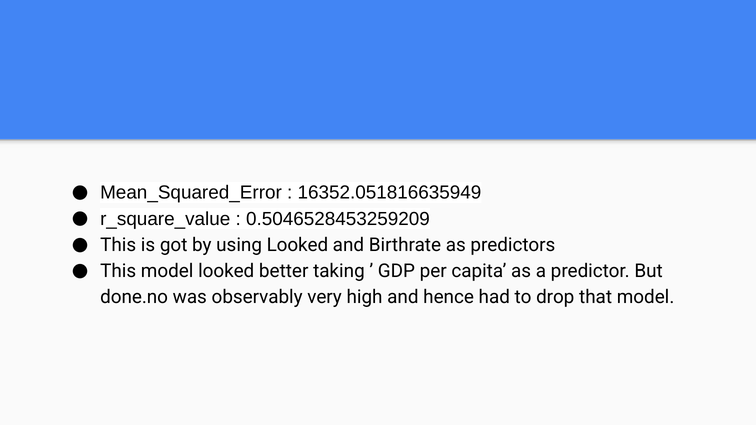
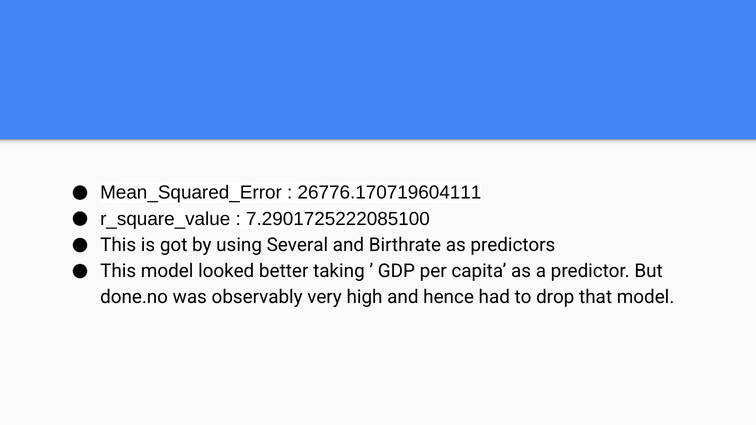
16352.051816635949: 16352.051816635949 -> 26776.170719604111 (389, 193)
0.5046528453259209: 0.5046528453259209 -> 7.2901725222085100 (338, 219)
using Looked: Looked -> Several (297, 245)
